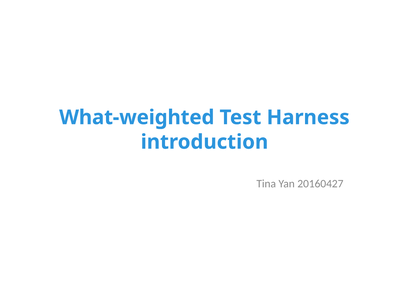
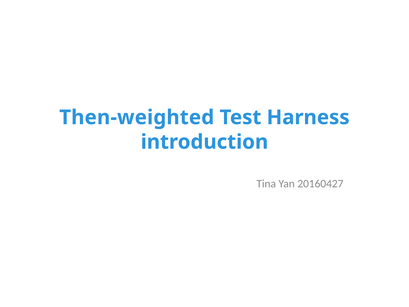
What-weighted: What-weighted -> Then-weighted (137, 117)
